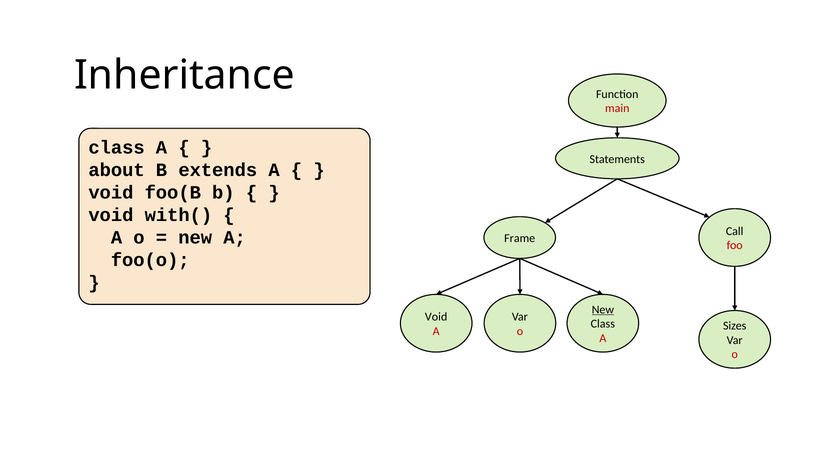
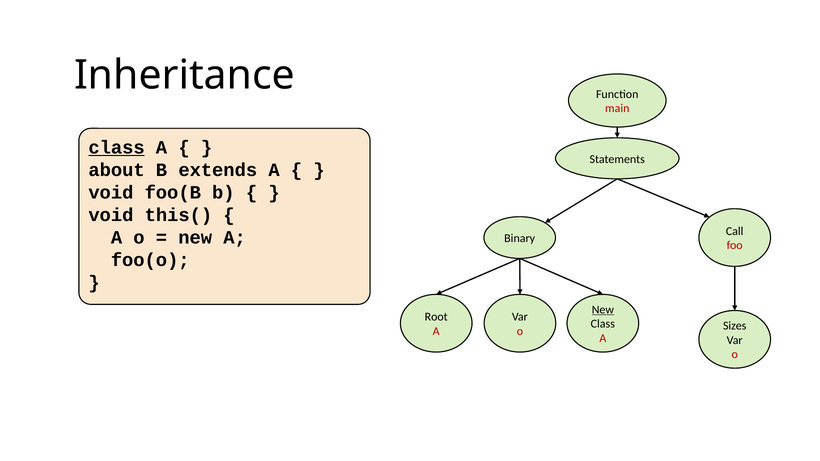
class underline: none -> present (117, 147)
with(: with( -> this( (178, 215)
Frame: Frame -> Binary (520, 238)
Void: Void -> Root (436, 317)
